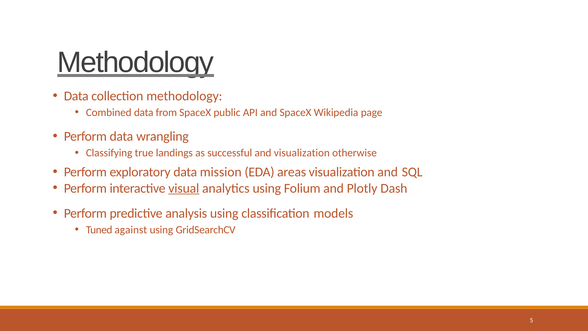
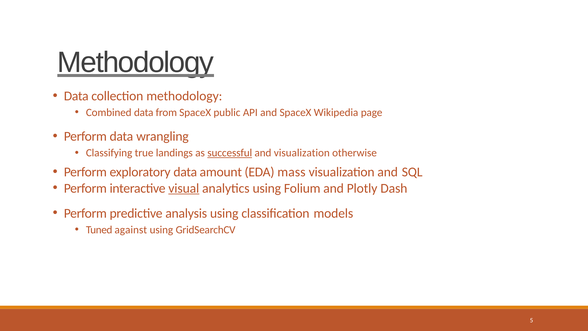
successful underline: none -> present (230, 153)
mission: mission -> amount (221, 172)
areas: areas -> mass (291, 172)
